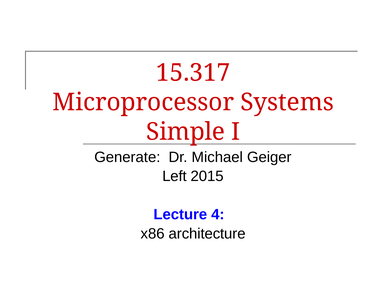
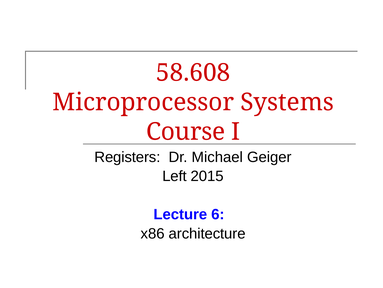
15.317: 15.317 -> 58.608 (193, 73)
Simple: Simple -> Course (186, 131)
Generate: Generate -> Registers (127, 157)
4: 4 -> 6 (218, 214)
